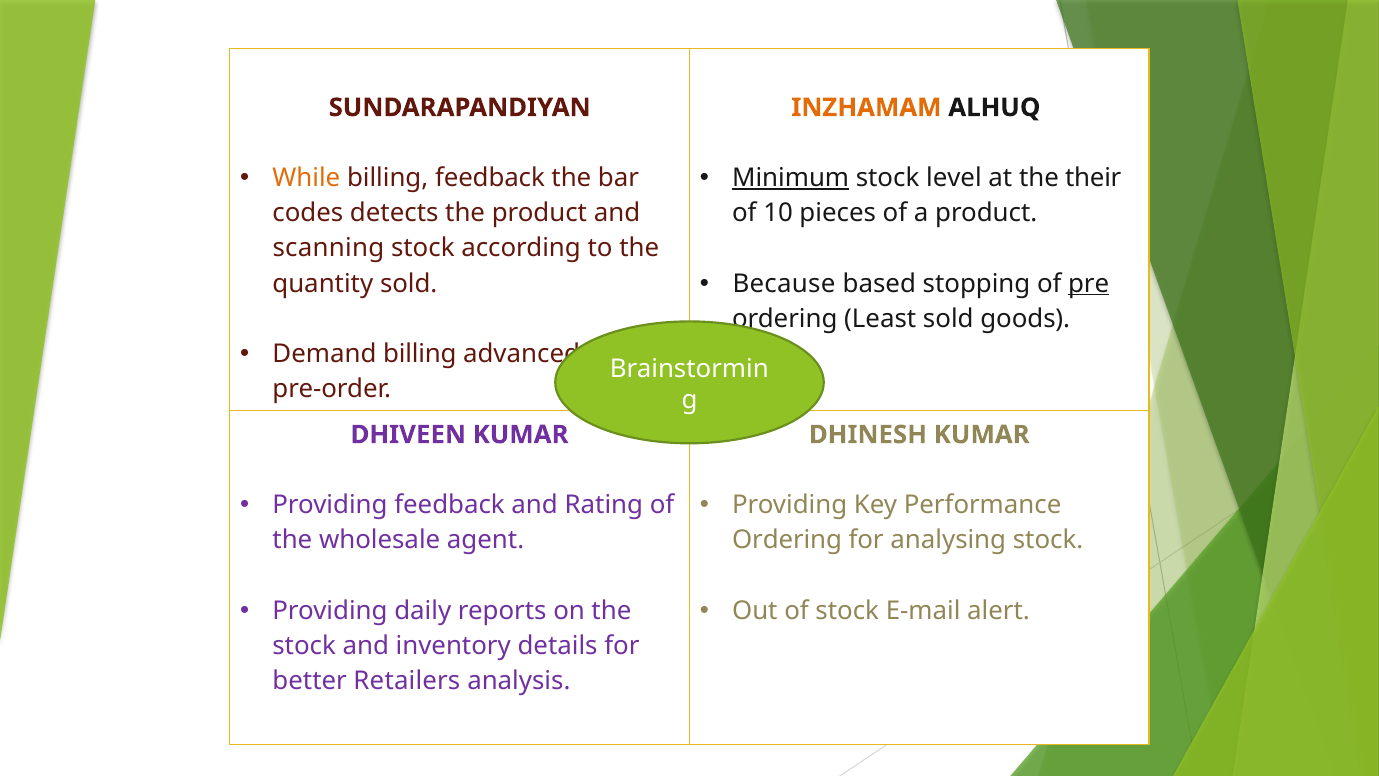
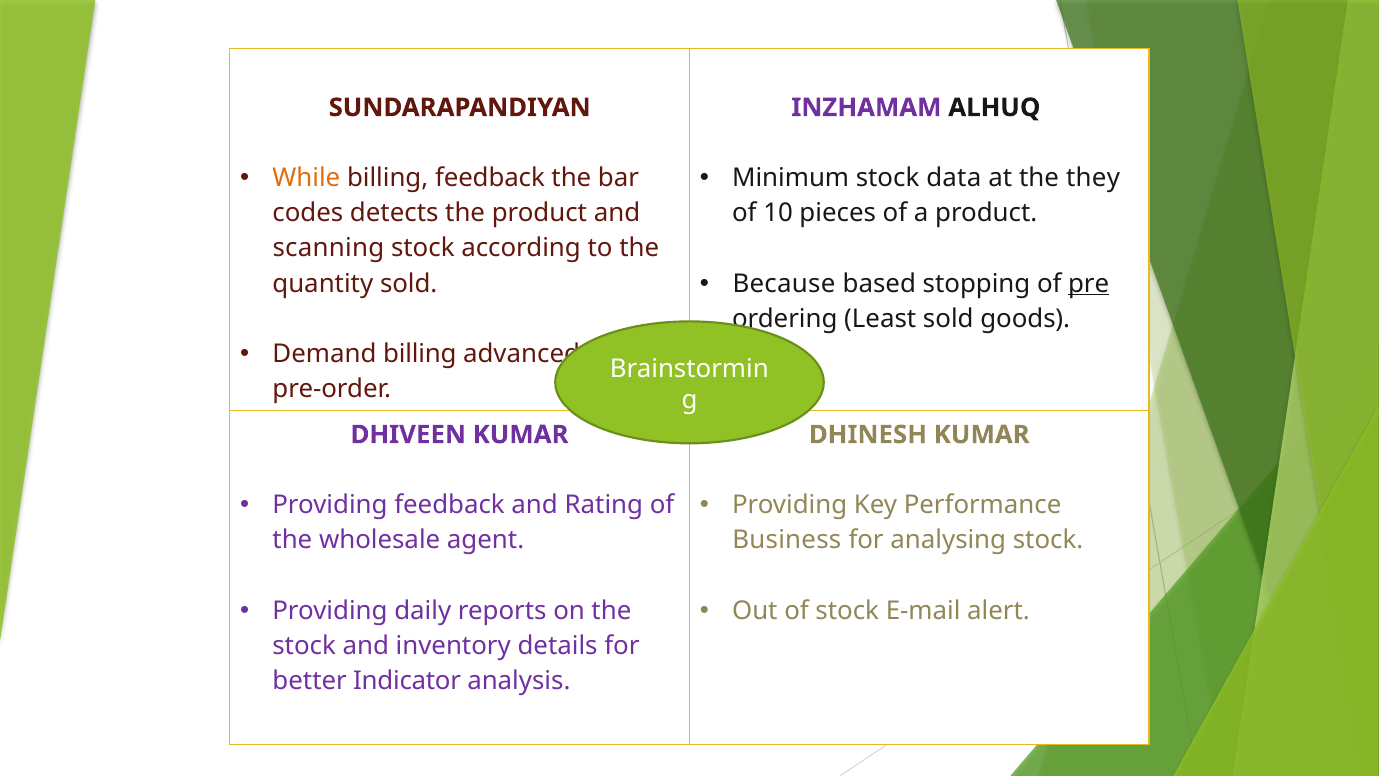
INZHAMAM colour: orange -> purple (866, 108)
Minimum underline: present -> none (791, 178)
level: level -> data (954, 178)
their: their -> they (1093, 178)
Ordering: Ordering -> Business (787, 540)
Retailers: Retailers -> Indicator (407, 681)
